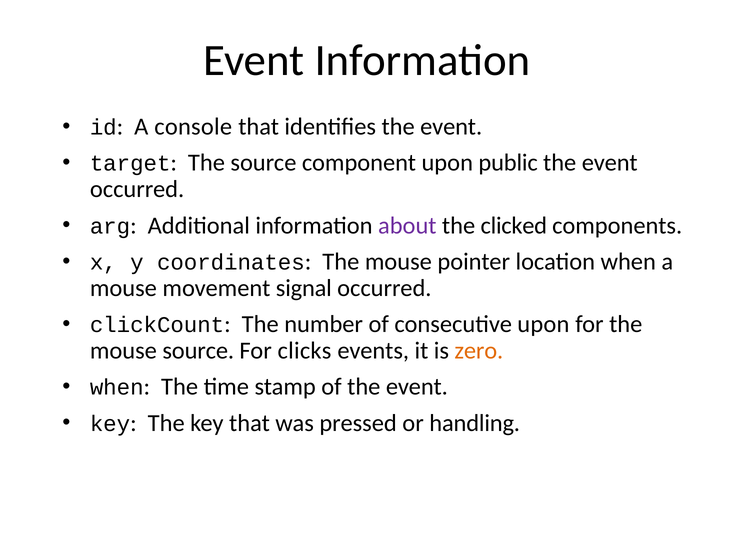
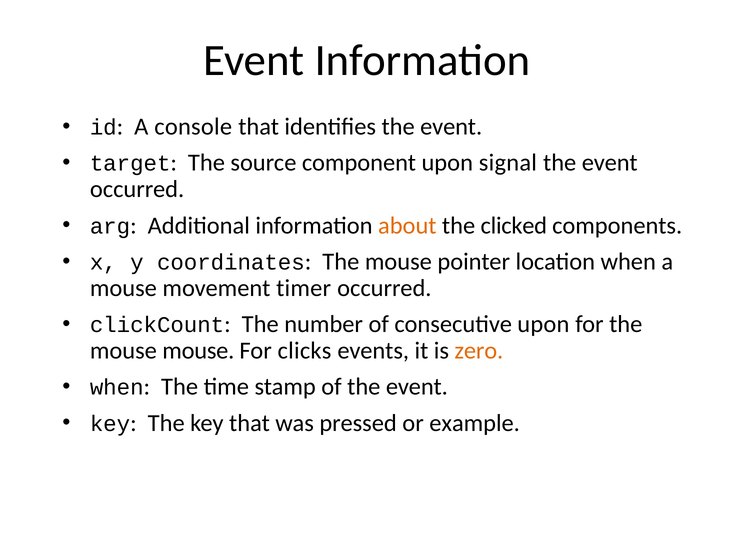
public: public -> signal (508, 163)
about colour: purple -> orange (407, 226)
signal: signal -> timer (304, 288)
mouse source: source -> mouse (198, 351)
handling: handling -> example (475, 423)
